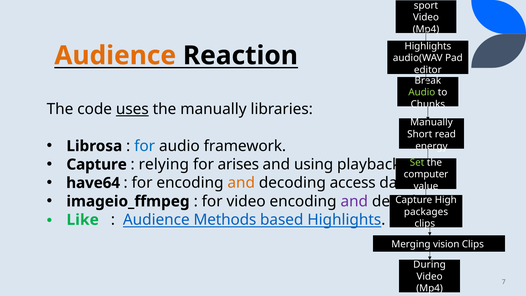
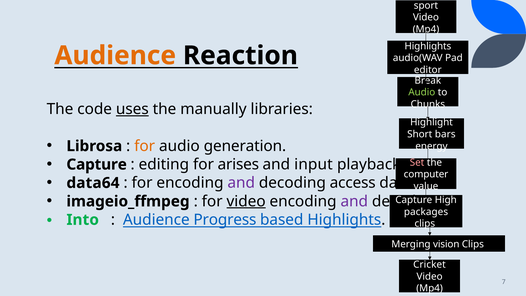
Manually: Manually -> Highlight (431, 122)
read: read -> bars (445, 134)
for colour: blue -> orange (145, 146)
framework: framework -> generation (245, 146)
relying: relying -> editing (164, 164)
using: using -> input (313, 164)
Set colour: light green -> pink (417, 162)
have64: have64 -> data64 (93, 183)
and colour: orange -> purple (241, 183)
video underline: none -> present (246, 201)
Like: Like -> Into (83, 220)
Methods: Methods -> Progress (225, 220)
During: During -> Cricket (429, 265)
